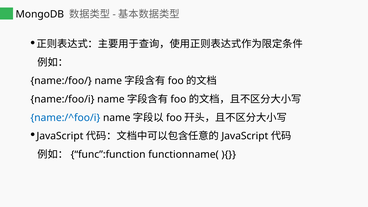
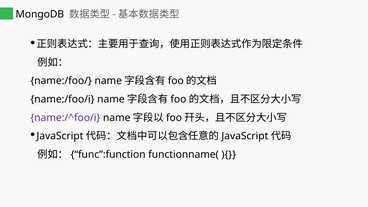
name:/^foo/i colour: blue -> purple (65, 118)
